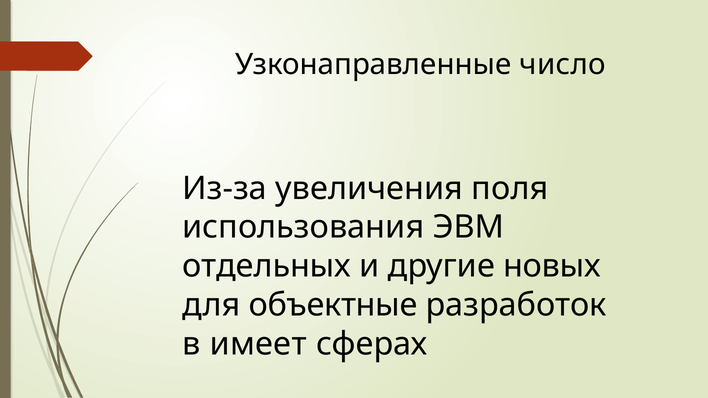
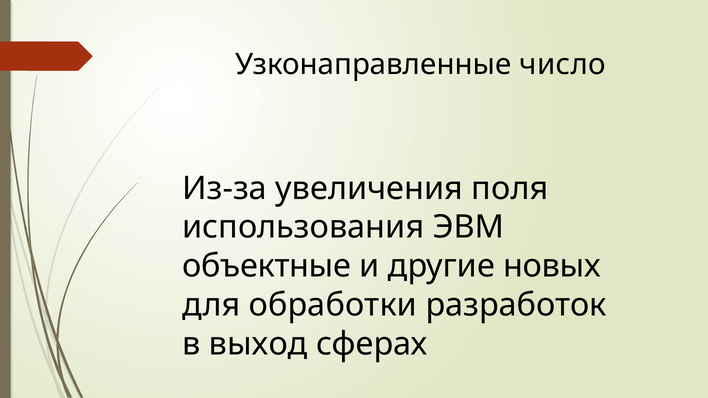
отдельных: отдельных -> объектные (267, 266)
объектные: объектные -> обработки (333, 305)
имеет: имеет -> выход (258, 344)
